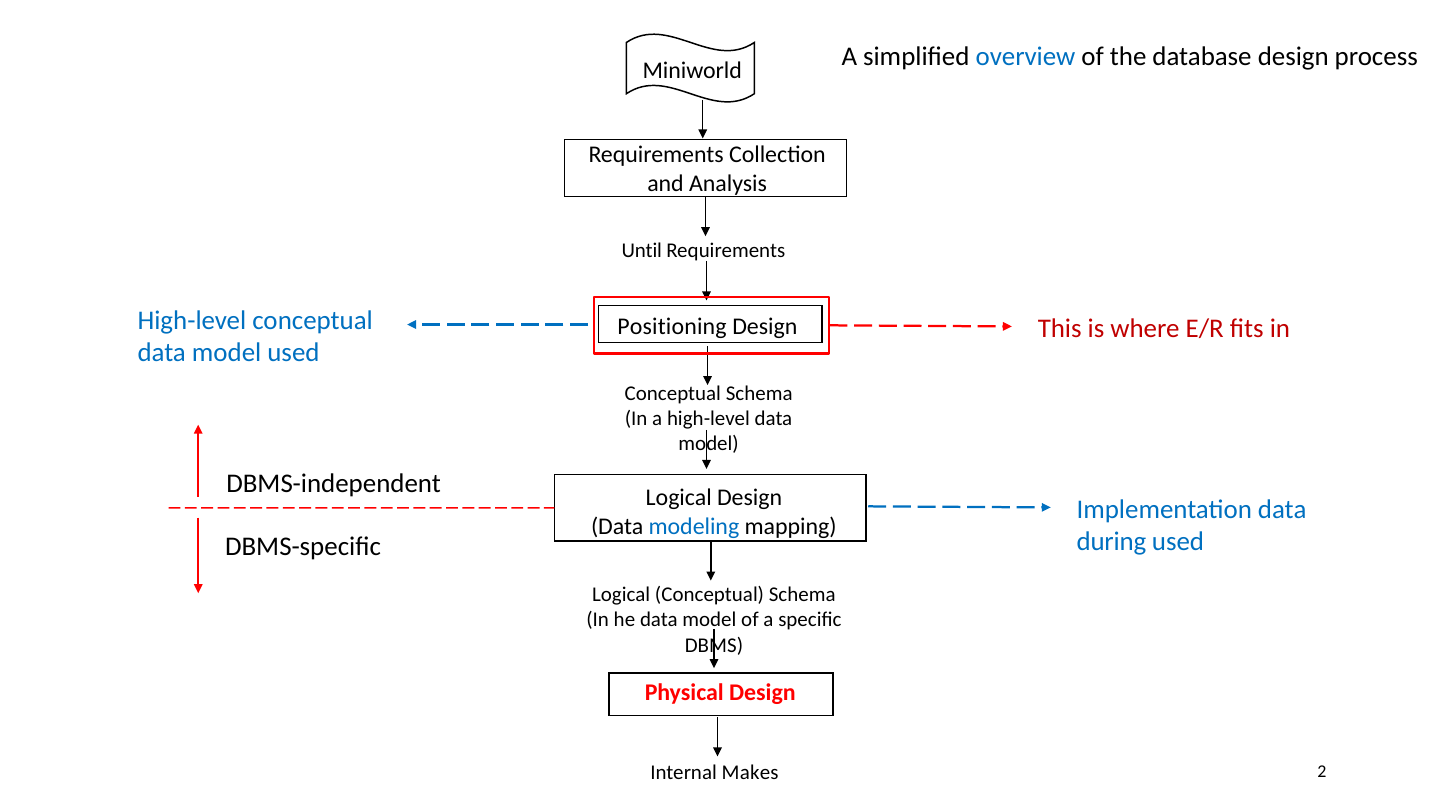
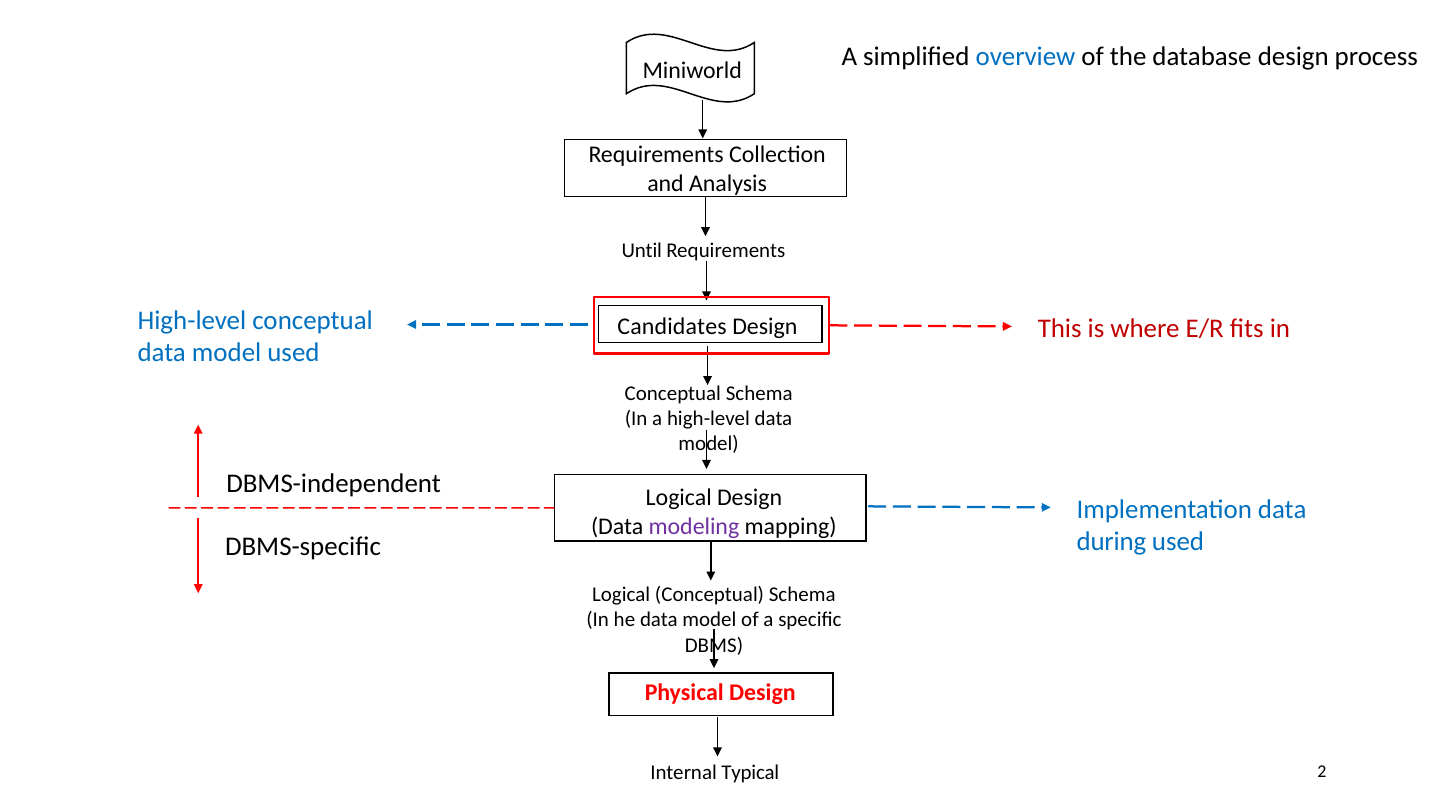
Positioning: Positioning -> Candidates (672, 326)
modeling colour: blue -> purple (694, 526)
Makes: Makes -> Typical (750, 773)
